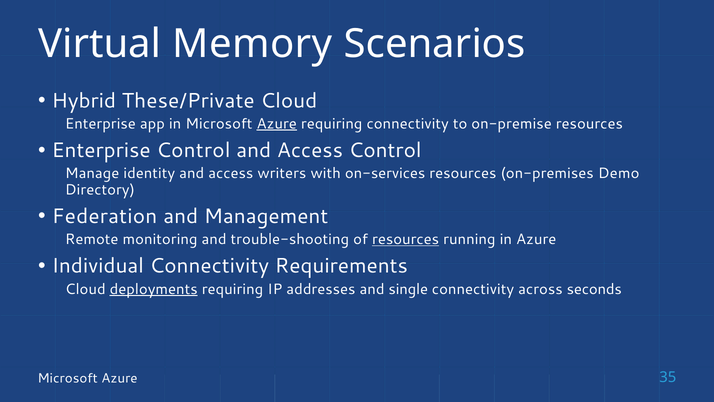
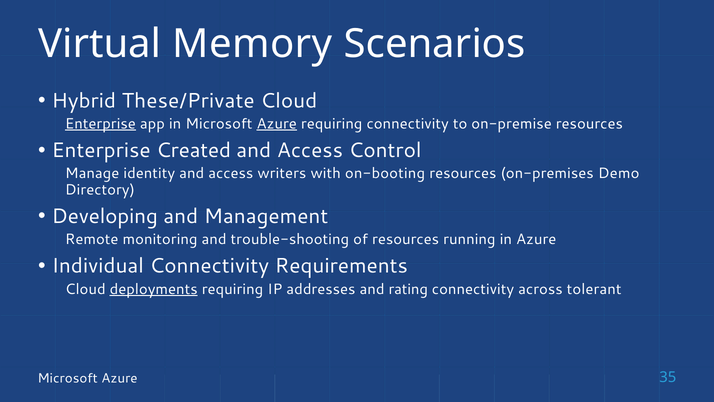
Enterprise underline: none -> present (100, 124)
Enterprise Control: Control -> Created (194, 150)
on-services: on-services -> on-booting (385, 173)
Federation: Federation -> Developing (105, 216)
resources underline: present -> none (406, 239)
single: single -> rating (408, 289)
seconds: seconds -> tolerant (594, 289)
